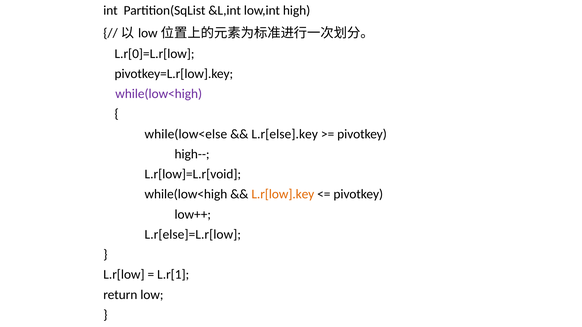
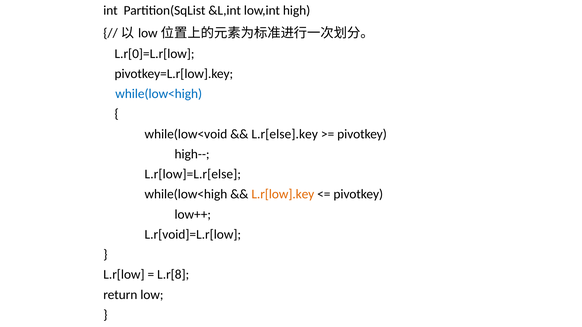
while(low<high colour: purple -> blue (159, 94)
while(low<else: while(low<else -> while(low<void (186, 134)
L.r[low]=L.r[void: L.r[low]=L.r[void -> L.r[low]=L.r[else (193, 174)
L.r[else]=L.r[low: L.r[else]=L.r[low -> L.r[void]=L.r[low (193, 235)
L.r[1: L.r[1 -> L.r[8 (173, 275)
